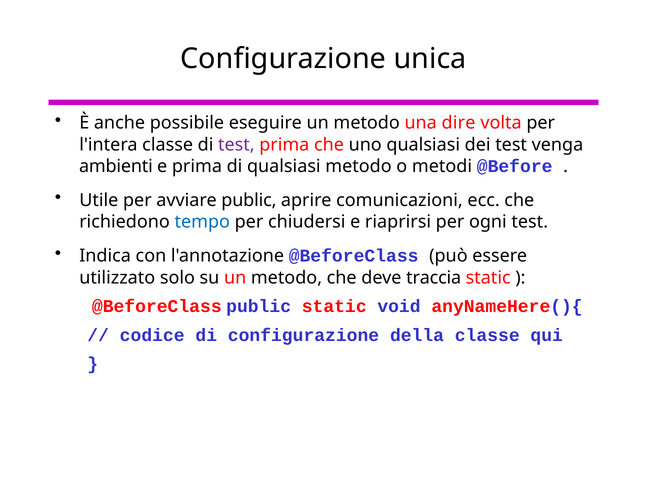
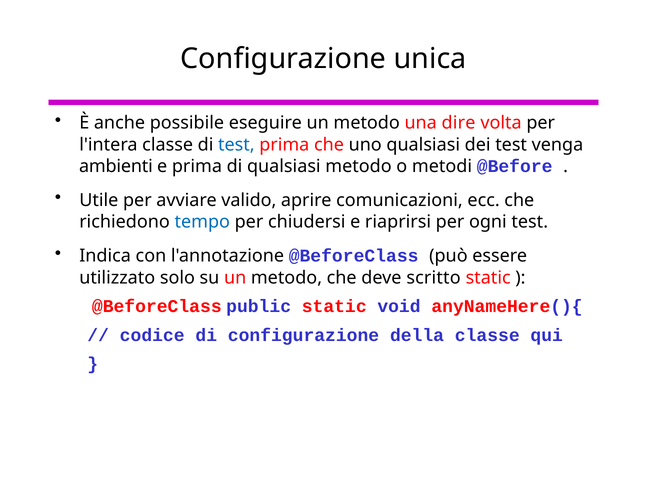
test colour: purple -> blue (236, 145)
avviare public: public -> valido (249, 200)
traccia: traccia -> scritto (434, 278)
